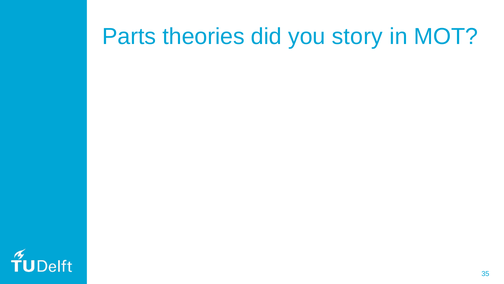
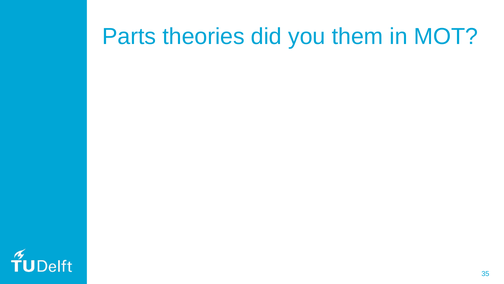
story: story -> them (357, 37)
